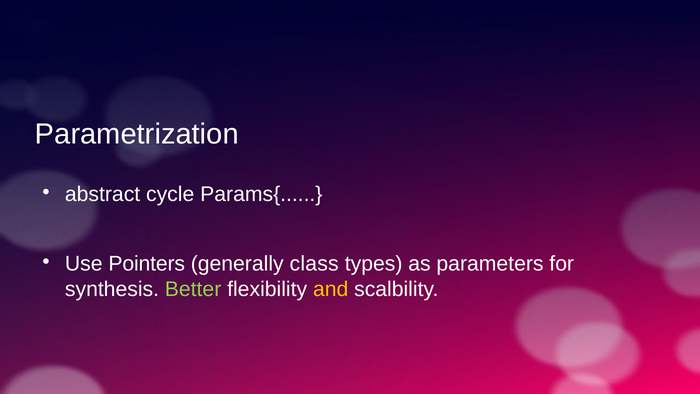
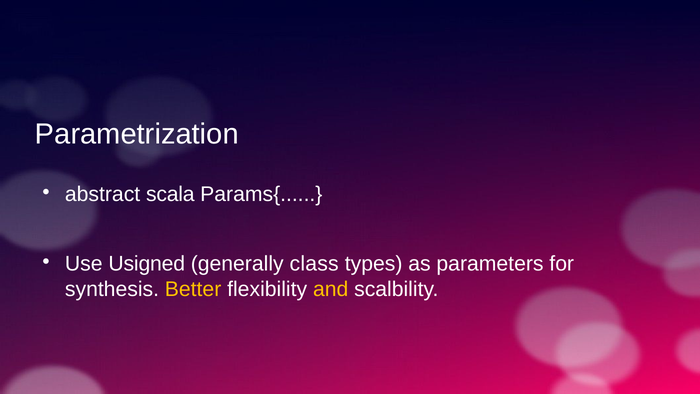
cycle: cycle -> scala (170, 194)
Pointers: Pointers -> Usigned (147, 264)
Better colour: light green -> yellow (193, 289)
